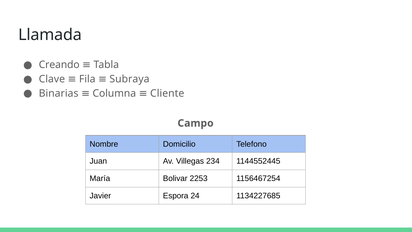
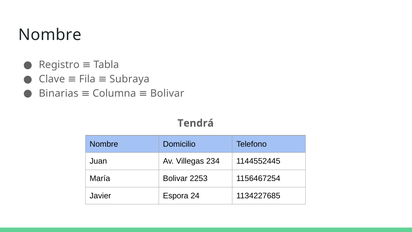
Llamada: Llamada -> Nombre (50, 35)
Creando: Creando -> Registro (59, 65)
Columna Cliente: Cliente -> Bolivar (167, 93)
Campo: Campo -> Tendrá (196, 123)
